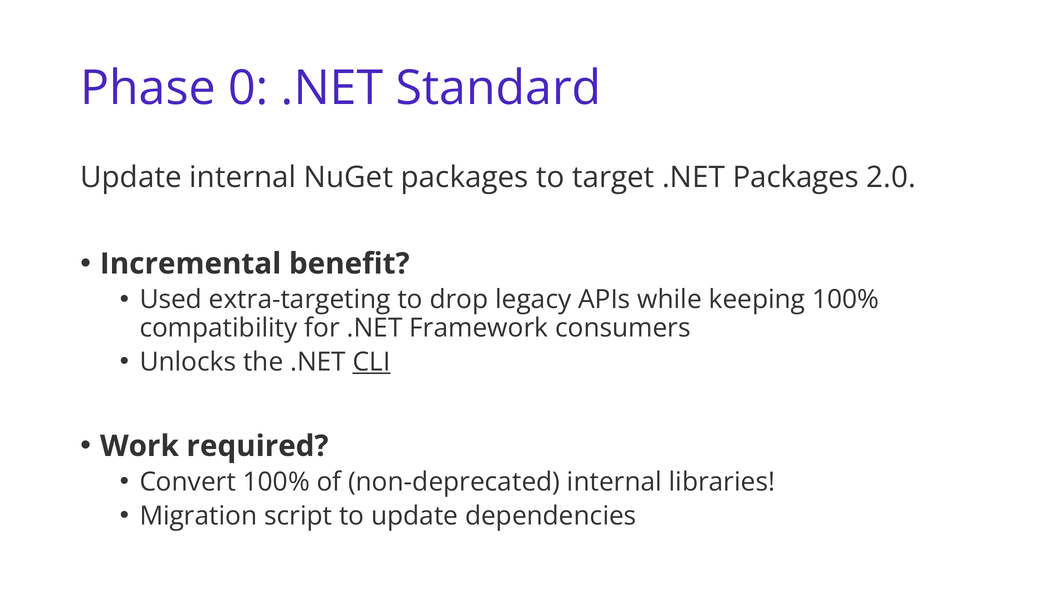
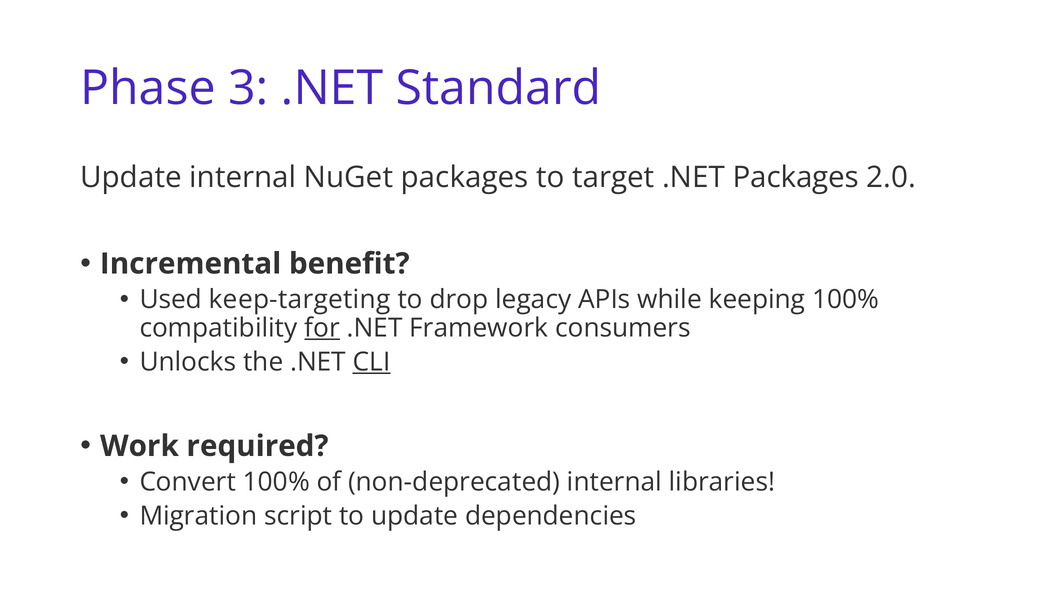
0: 0 -> 3 (248, 88)
extra-targeting: extra-targeting -> keep-targeting (300, 299)
for underline: none -> present (322, 328)
